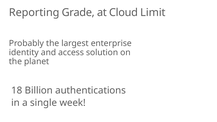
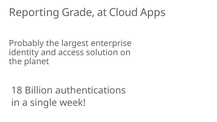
Limit: Limit -> Apps (153, 13)
